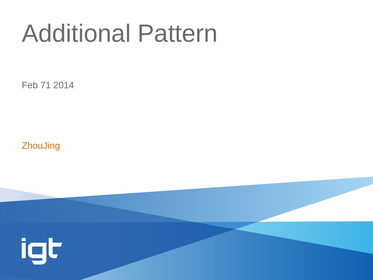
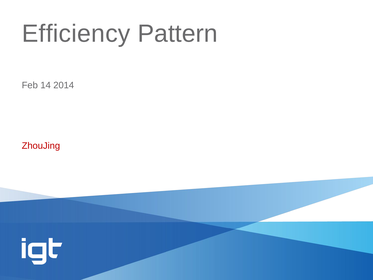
Additional: Additional -> Efficiency (76, 34)
71: 71 -> 14 (46, 85)
ZhouJing colour: orange -> red (41, 146)
